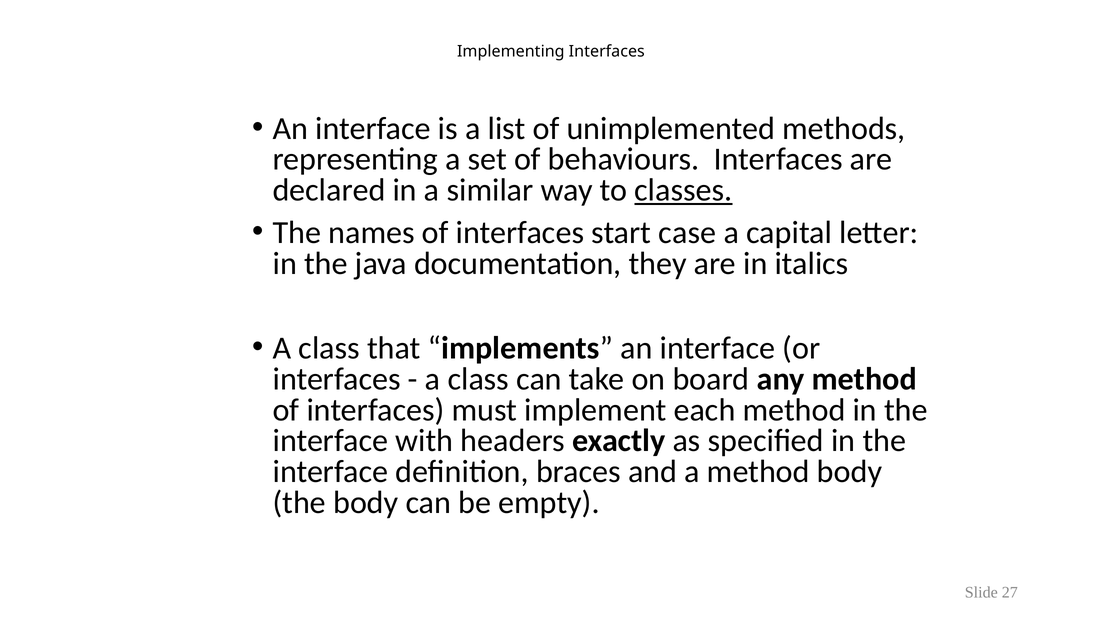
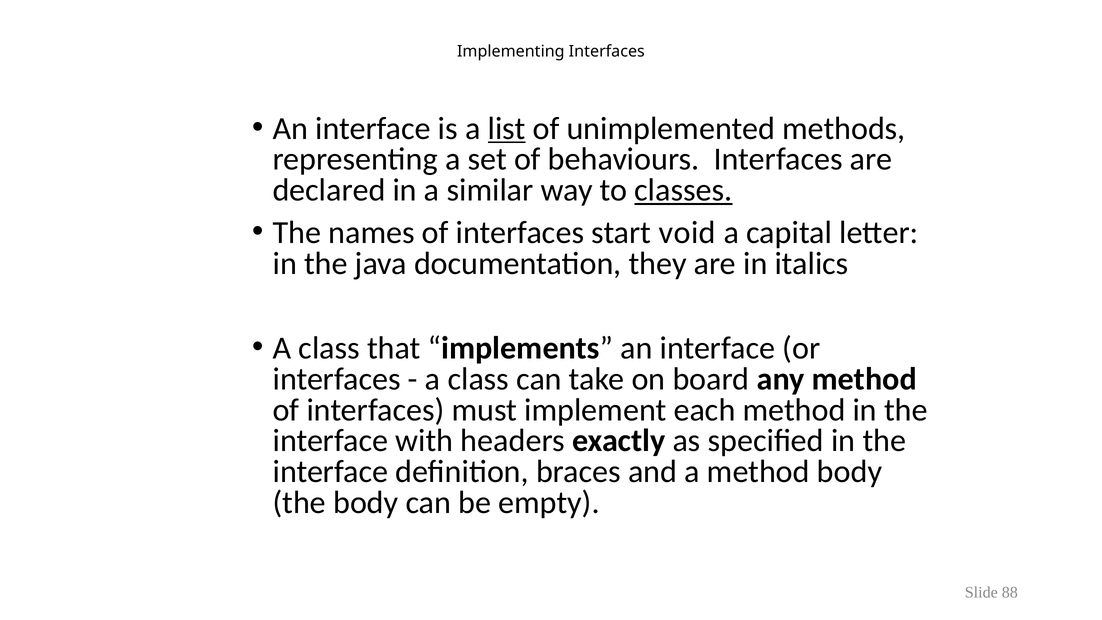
list underline: none -> present (507, 128)
case: case -> void (687, 233)
27: 27 -> 88 (1010, 592)
